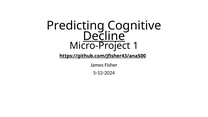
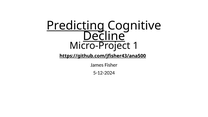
Predicting underline: none -> present (76, 26)
